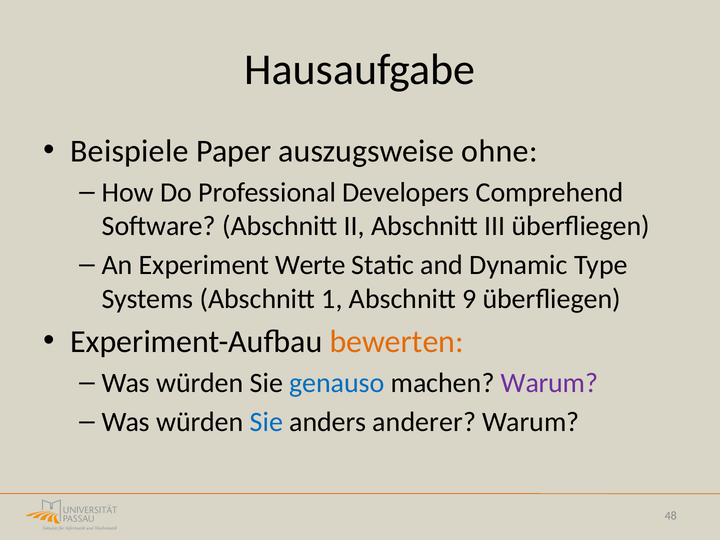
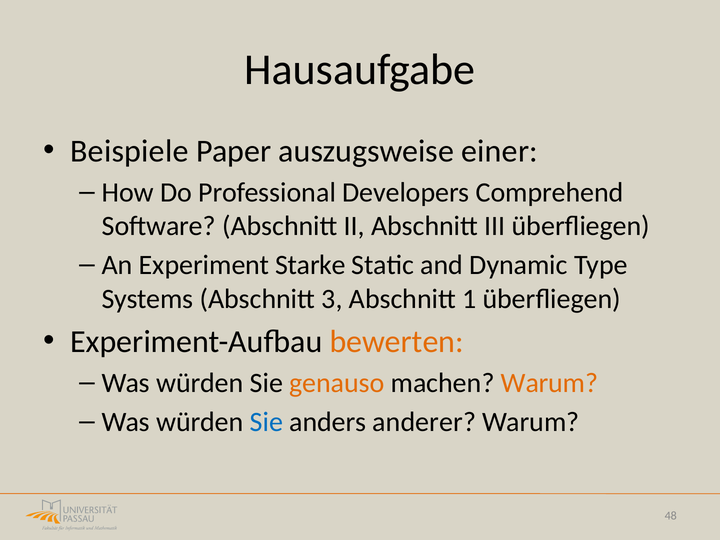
ohne: ohne -> einer (500, 151)
Werte: Werte -> Starke (311, 265)
1: 1 -> 3 (332, 299)
9: 9 -> 1 (469, 299)
genauso colour: blue -> orange (337, 383)
Warum colour: purple -> orange (549, 383)
